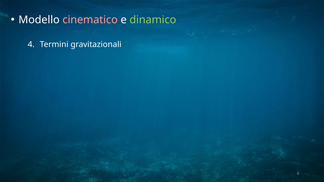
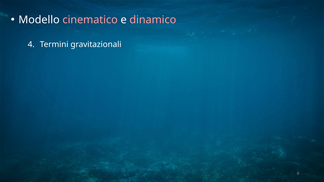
dinamico colour: light green -> pink (153, 20)
